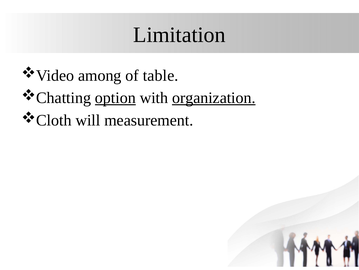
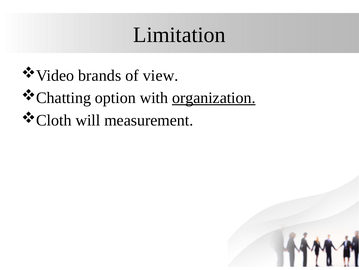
among: among -> brands (100, 75)
table: table -> view (161, 75)
option underline: present -> none (115, 98)
